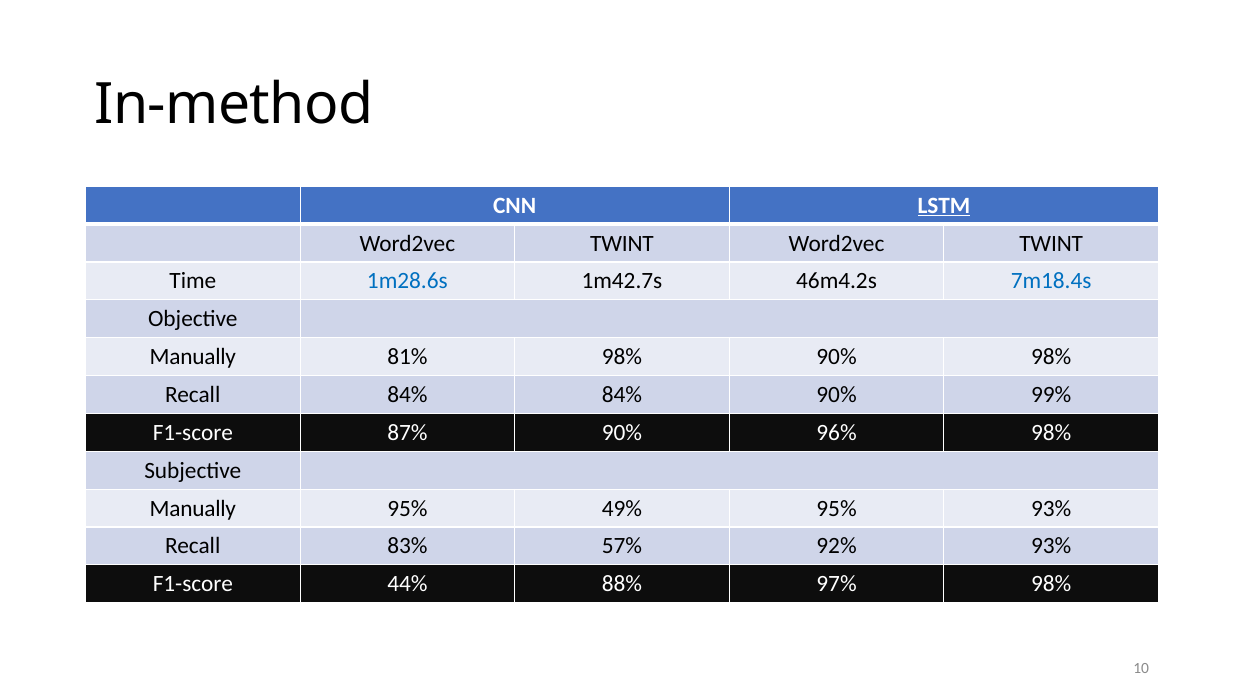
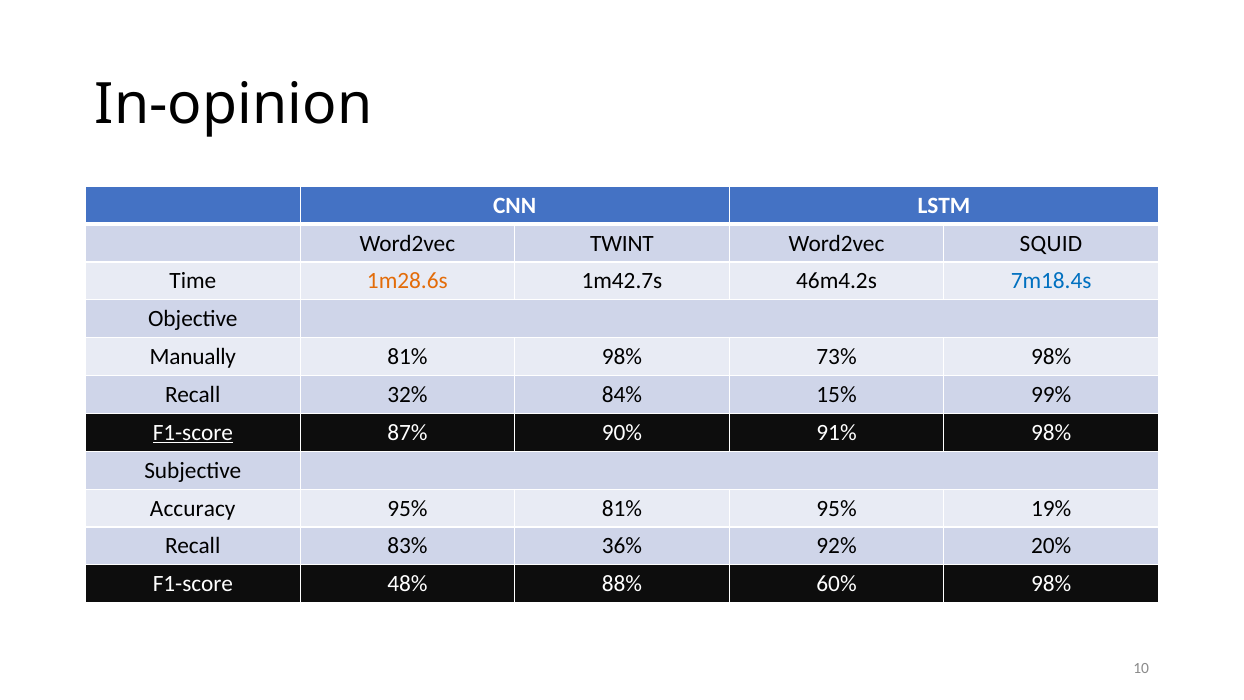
In-method: In-method -> In-opinion (234, 104)
LSTM underline: present -> none (944, 205)
TWINT: TWINT -> SQUID (1051, 243)
1m28.6s colour: blue -> orange (407, 281)
98% 90%: 90% -> 73% (837, 357)
Recall 84%: 84% -> 32% (407, 395)
84% 90%: 90% -> 15% (837, 395)
F1-score underline: none -> present (193, 432)
96%: 96% -> 91% (837, 432)
Manually: Manually -> Accuracy (193, 508)
95% 49%: 49% -> 81% (622, 508)
95% 93%: 93% -> 19% (1051, 508)
57%: 57% -> 36% (622, 546)
92% 93%: 93% -> 20% (1051, 546)
44%: 44% -> 48% (407, 584)
97%: 97% -> 60% (837, 584)
